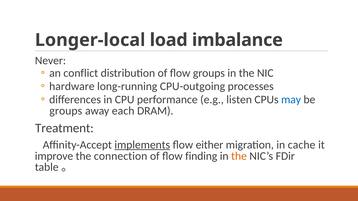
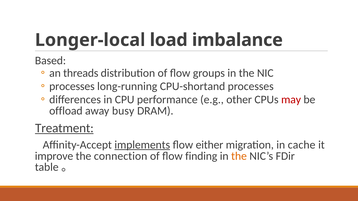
Never: Never -> Based (50, 61)
conflict: conflict -> threads (81, 73)
hardware: hardware -> processes (72, 87)
CPU-outgoing: CPU-outgoing -> CPU-shortand (193, 87)
listen: listen -> other (239, 100)
may colour: blue -> red (291, 100)
groups: groups -> offload (66, 111)
each: each -> busy (123, 111)
Treatment underline: none -> present (64, 128)
